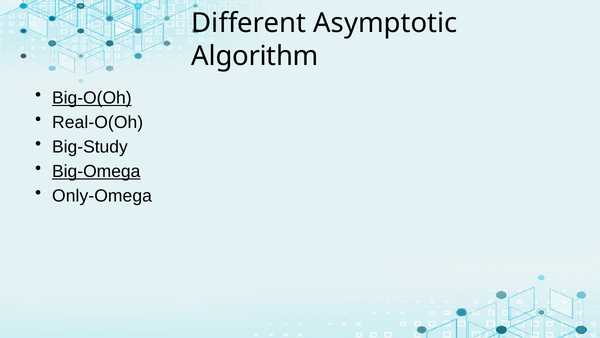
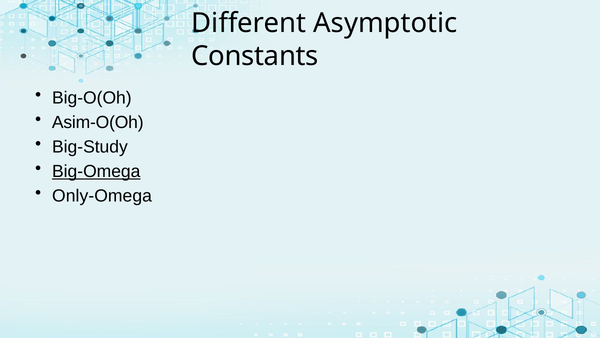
Algorithm: Algorithm -> Constants (255, 56)
Big-O(Oh underline: present -> none (92, 98)
Real-O(Oh: Real-O(Oh -> Asim-O(Oh (98, 122)
